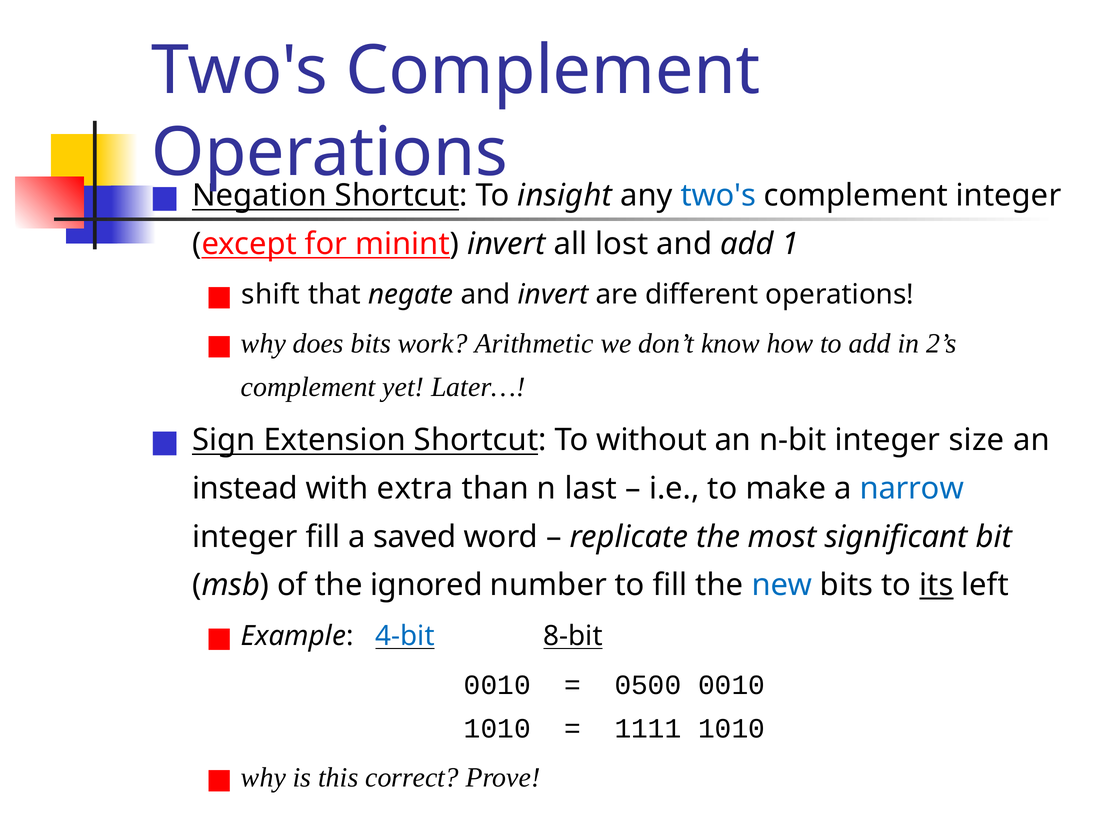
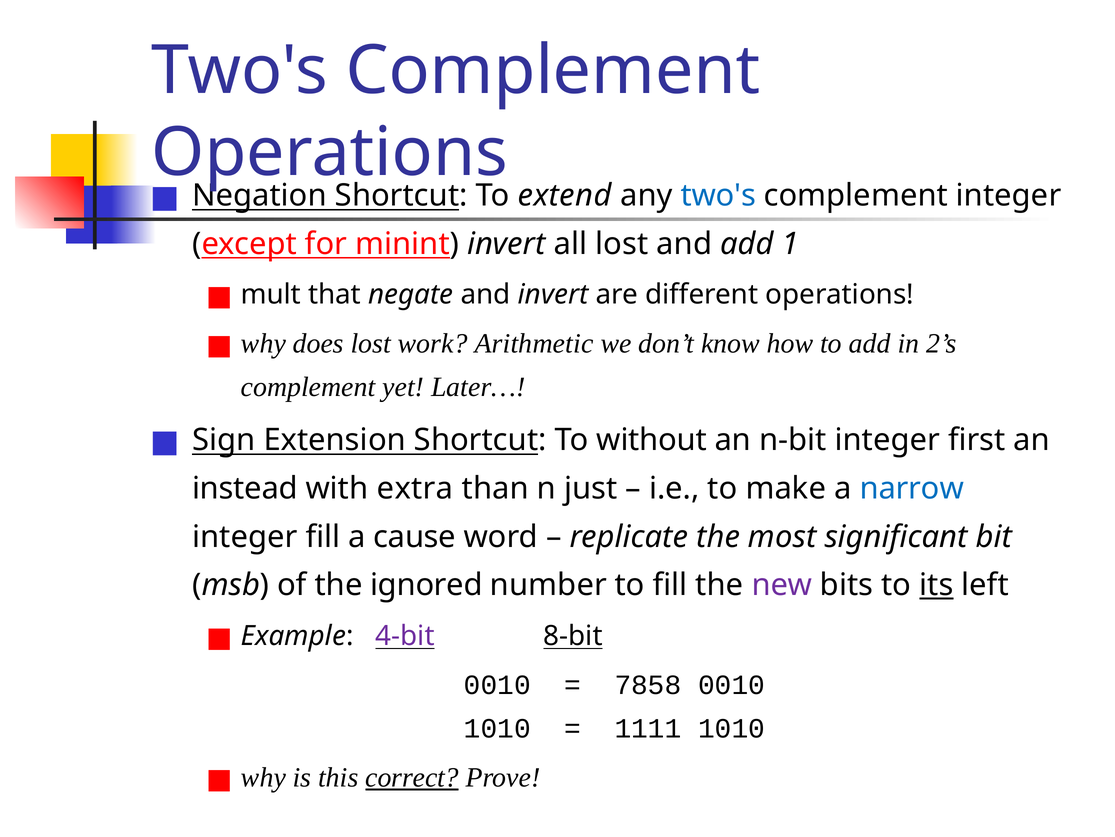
insight: insight -> extend (565, 195)
shift: shift -> mult (271, 294)
does bits: bits -> lost (371, 343)
size: size -> first (977, 440)
last: last -> just (591, 488)
saved: saved -> cause (415, 536)
new colour: blue -> purple (782, 585)
4-bit colour: blue -> purple (405, 635)
0500: 0500 -> 7858 (648, 684)
correct underline: none -> present (412, 777)
